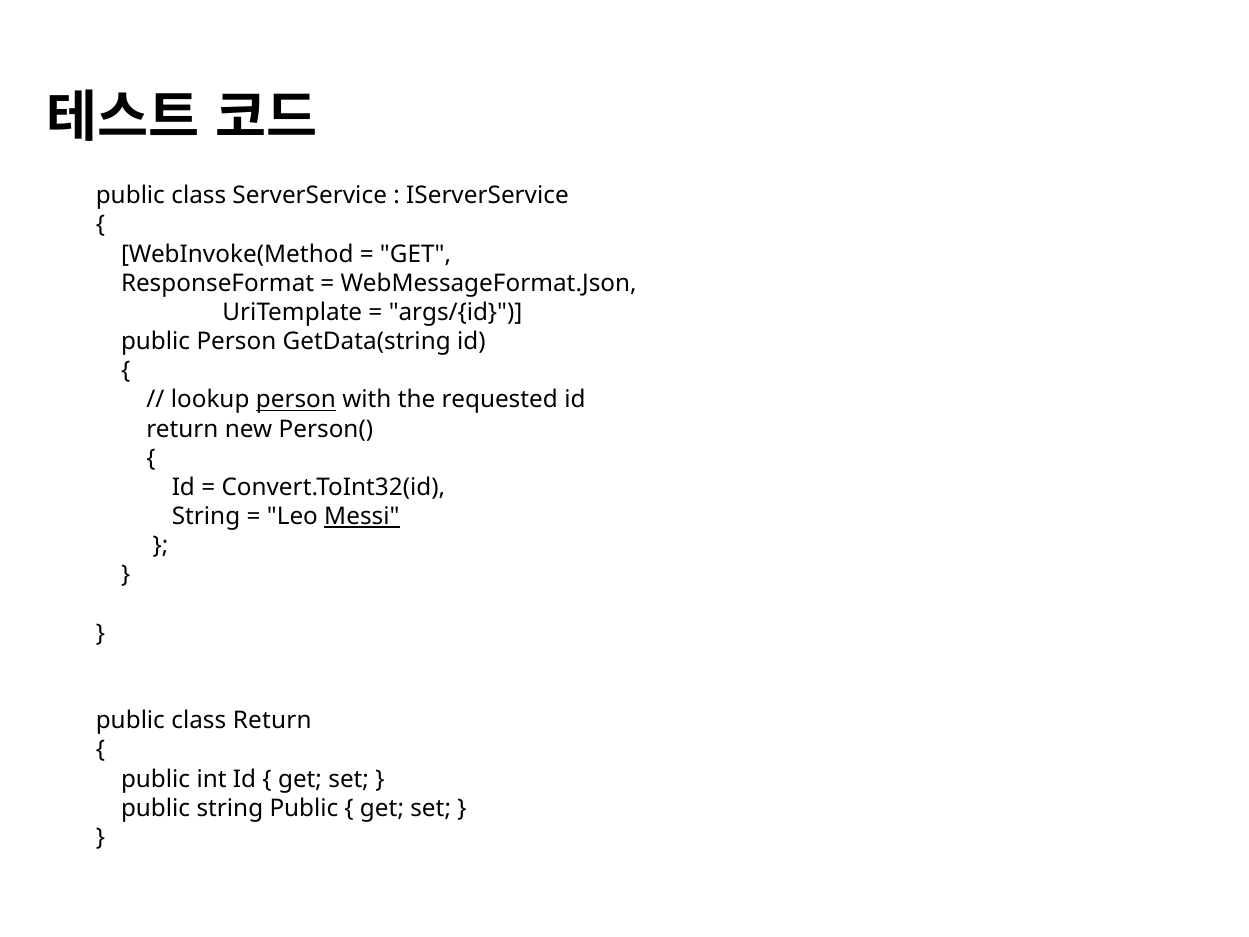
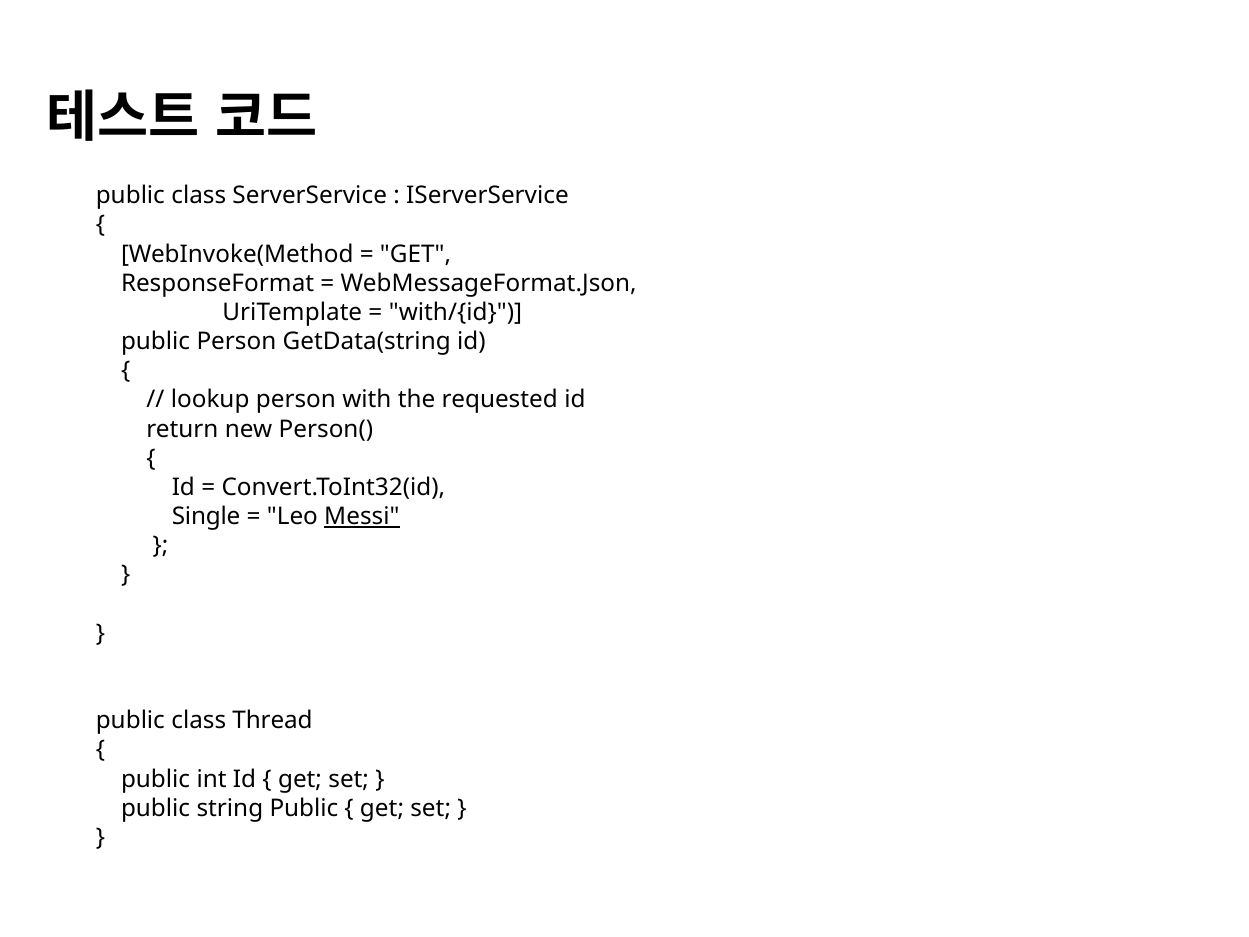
args/{id: args/{id -> with/{id (455, 312)
person underline: present -> none (296, 400)
String: String -> Single (206, 516)
class Return: Return -> Thread (272, 721)
